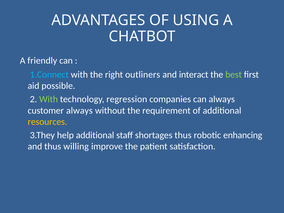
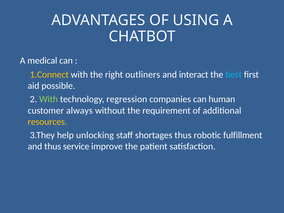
friendly: friendly -> medical (42, 61)
1.Connect colour: light blue -> yellow (49, 75)
best colour: light green -> light blue (234, 75)
can always: always -> human (222, 99)
help additional: additional -> unlocking (95, 135)
enhancing: enhancing -> fulfillment (243, 135)
willing: willing -> service (76, 146)
